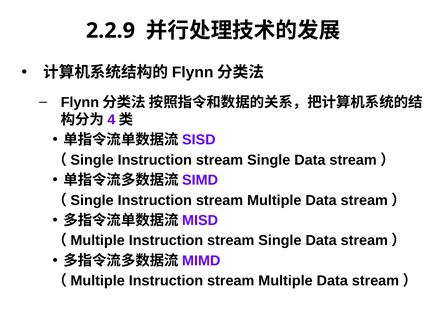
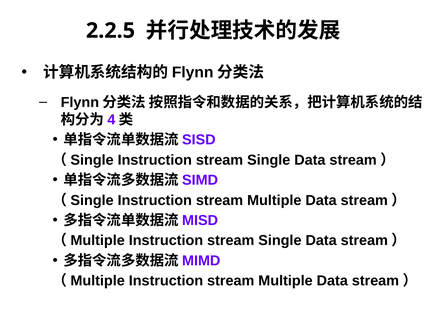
2.2.9: 2.2.9 -> 2.2.5 (110, 31)
